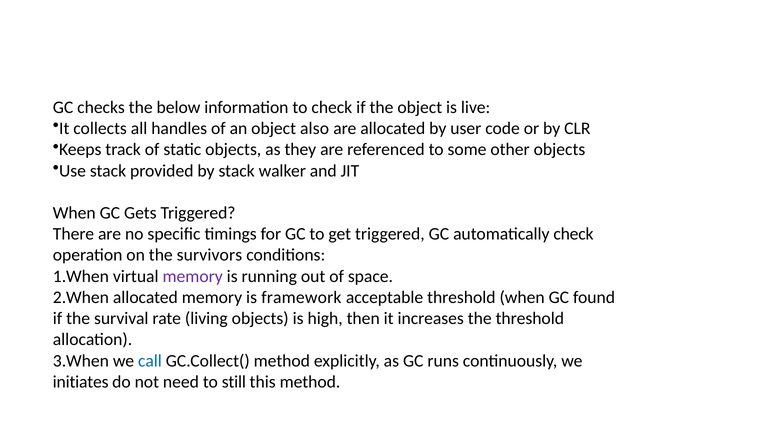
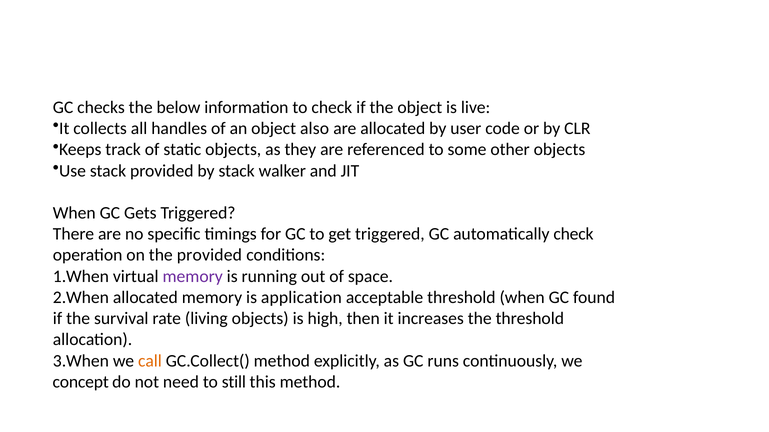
the survivors: survivors -> provided (209, 256)
framework: framework -> application (301, 298)
call colour: blue -> orange (150, 361)
initiates: initiates -> concept (81, 382)
